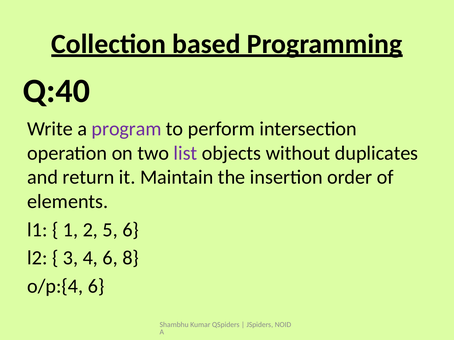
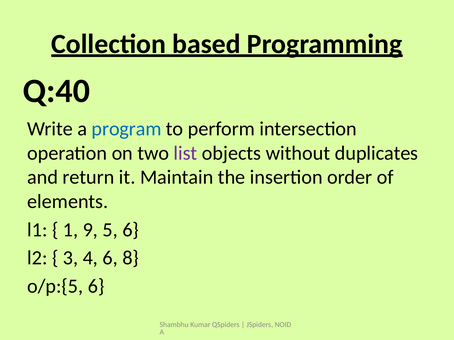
program colour: purple -> blue (127, 129)
2: 2 -> 9 (90, 230)
o/p:{4: o/p:{4 -> o/p:{5 (55, 287)
